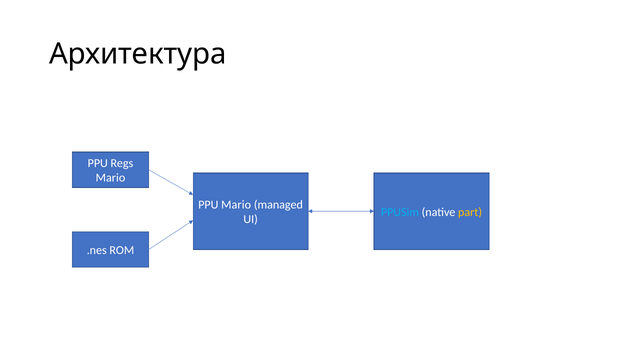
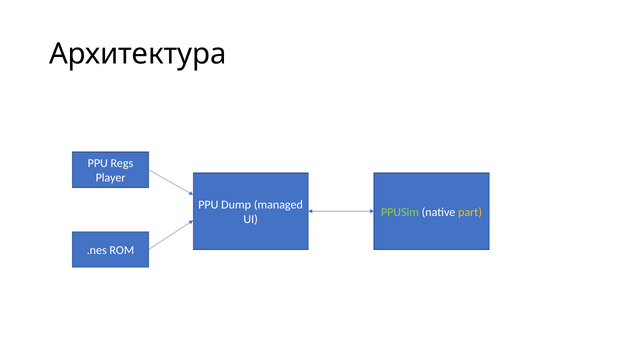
Mario: Mario -> Player (111, 178)
PPU Mario: Mario -> Dump (236, 205)
PPUSim colour: light blue -> light green (400, 212)
